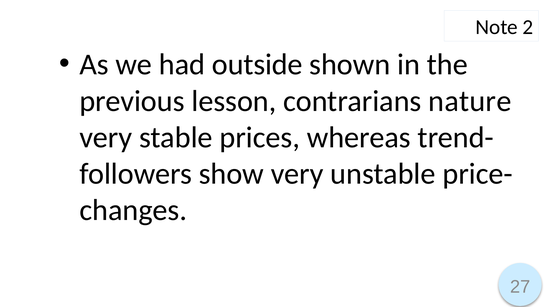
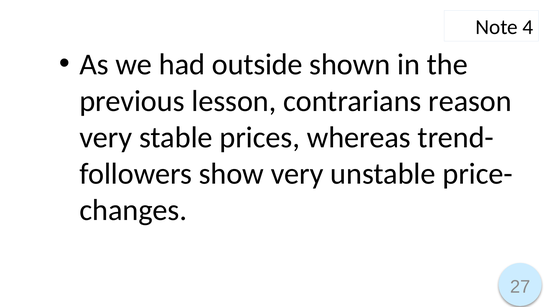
2: 2 -> 4 (528, 27)
nature: nature -> reason (470, 101)
